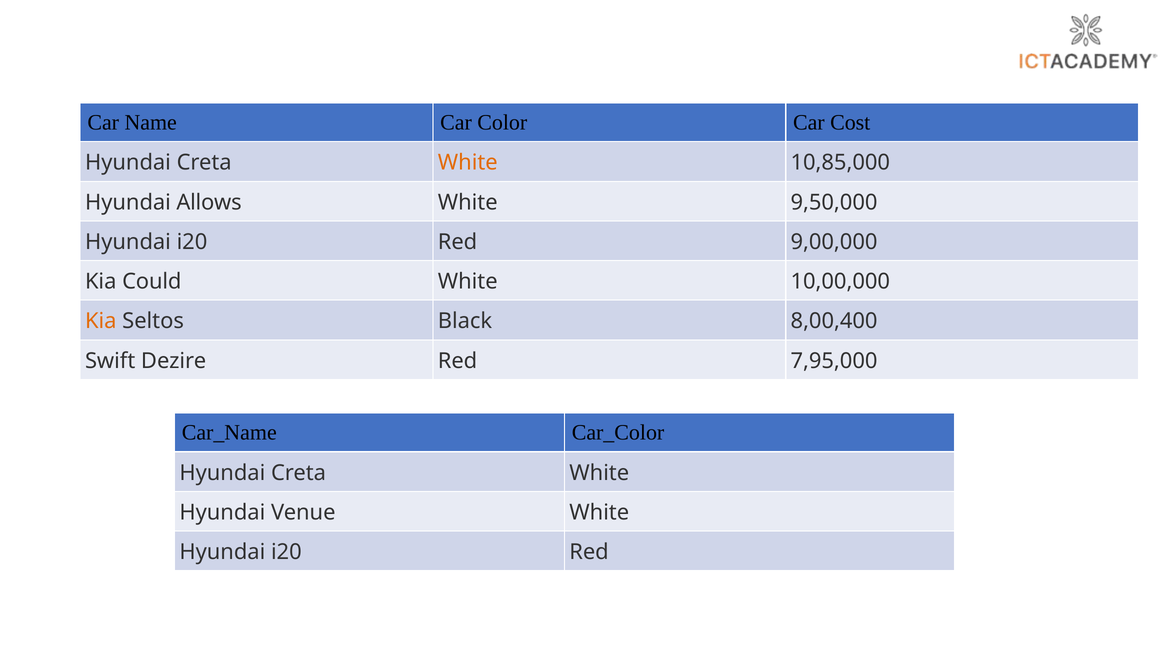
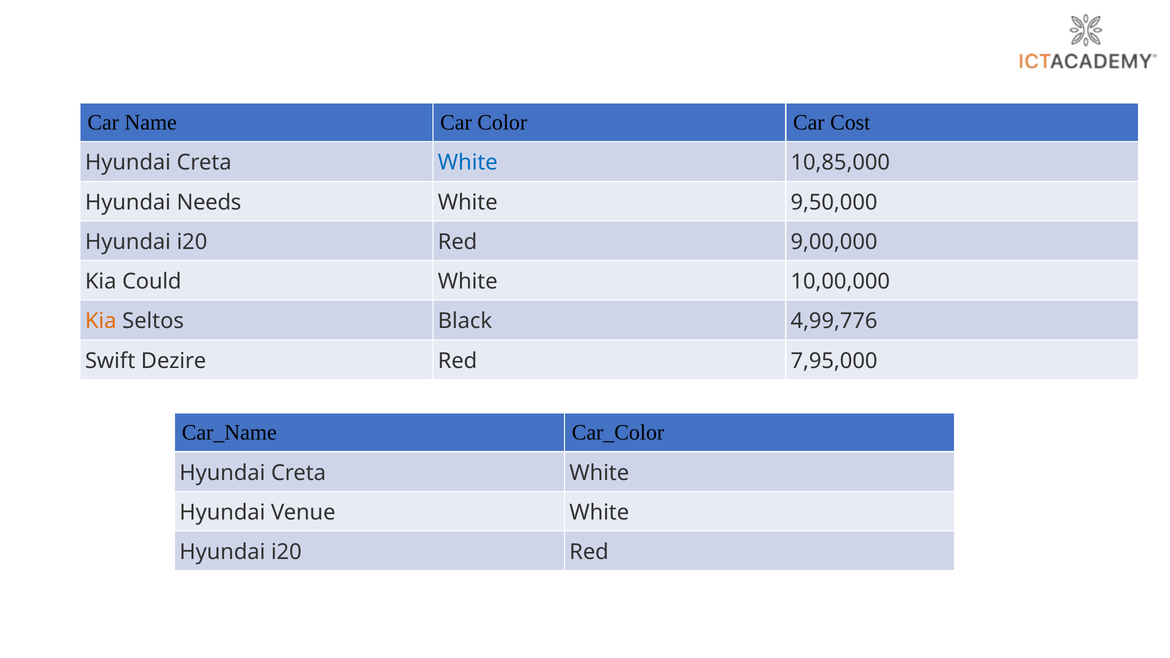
White colour: orange -> blue (468, 163)
Allows: Allows -> Needs (209, 202)
8,00,400: 8,00,400 -> 4,99,776 (834, 321)
